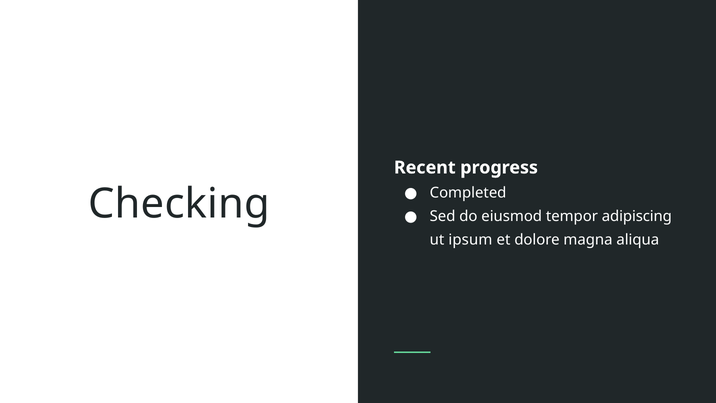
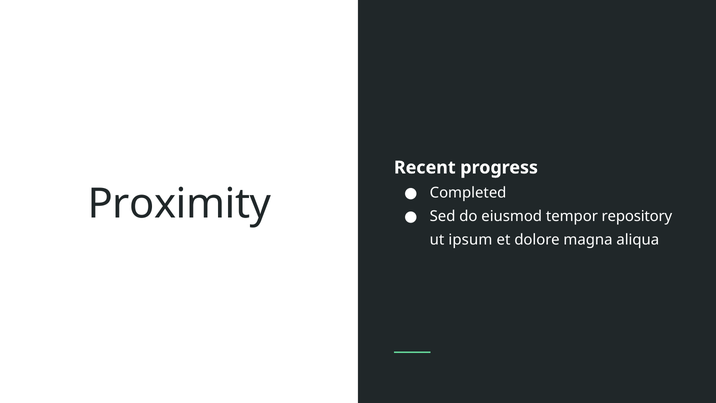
Checking: Checking -> Proximity (179, 204)
adipiscing: adipiscing -> repository (637, 216)
